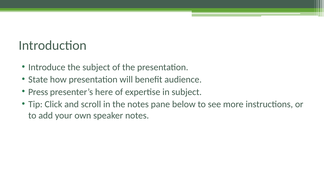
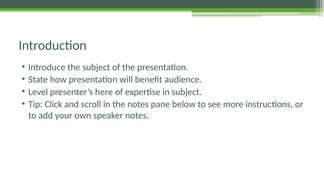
Press: Press -> Level (38, 92)
